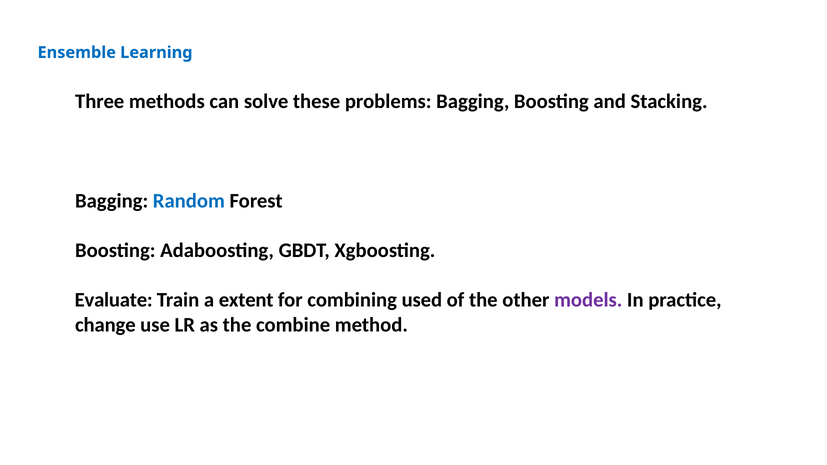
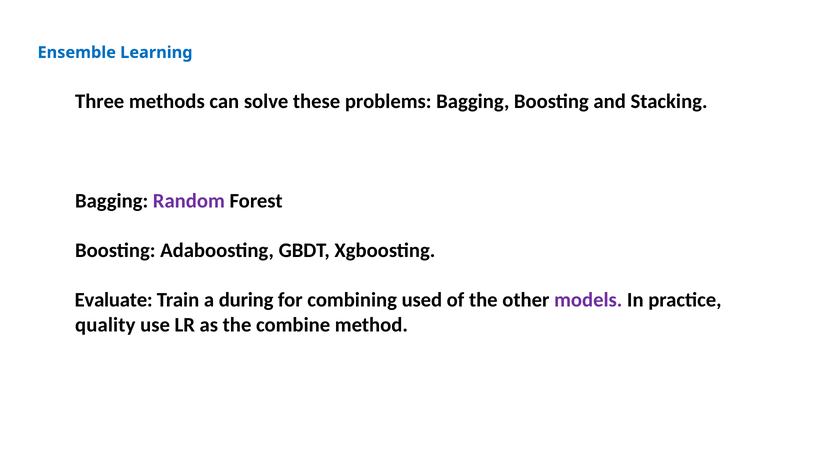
Random colour: blue -> purple (189, 201)
extent: extent -> during (246, 300)
change: change -> quality (105, 325)
